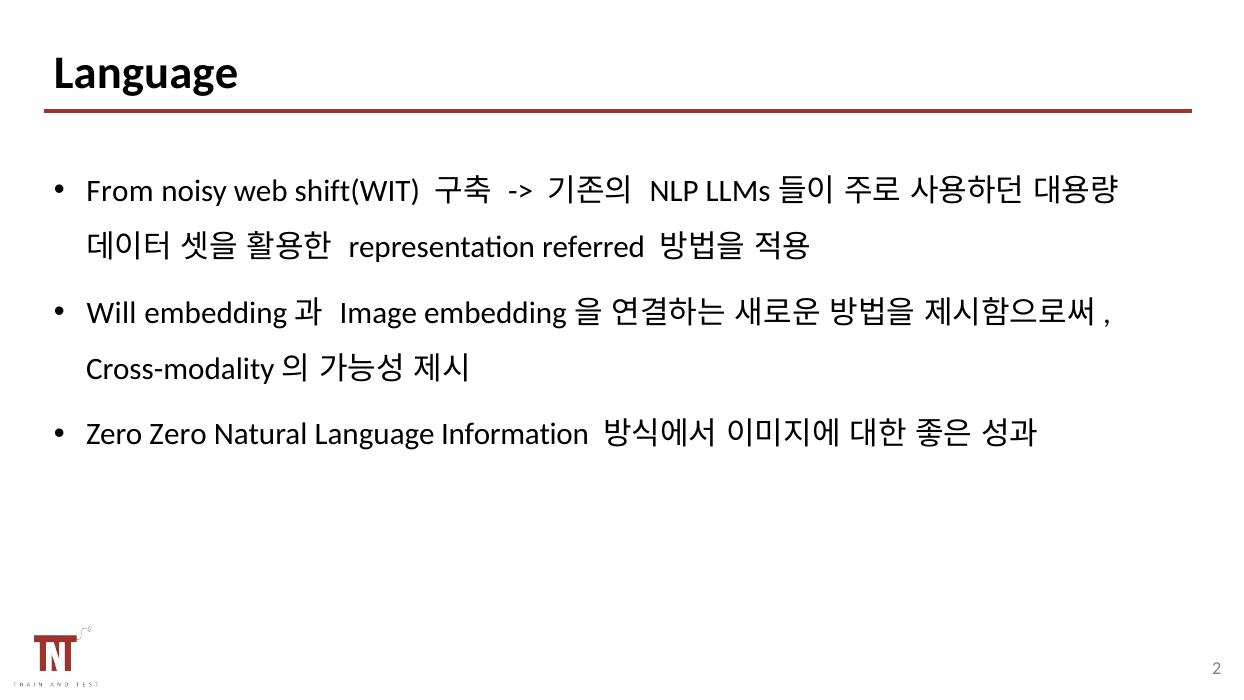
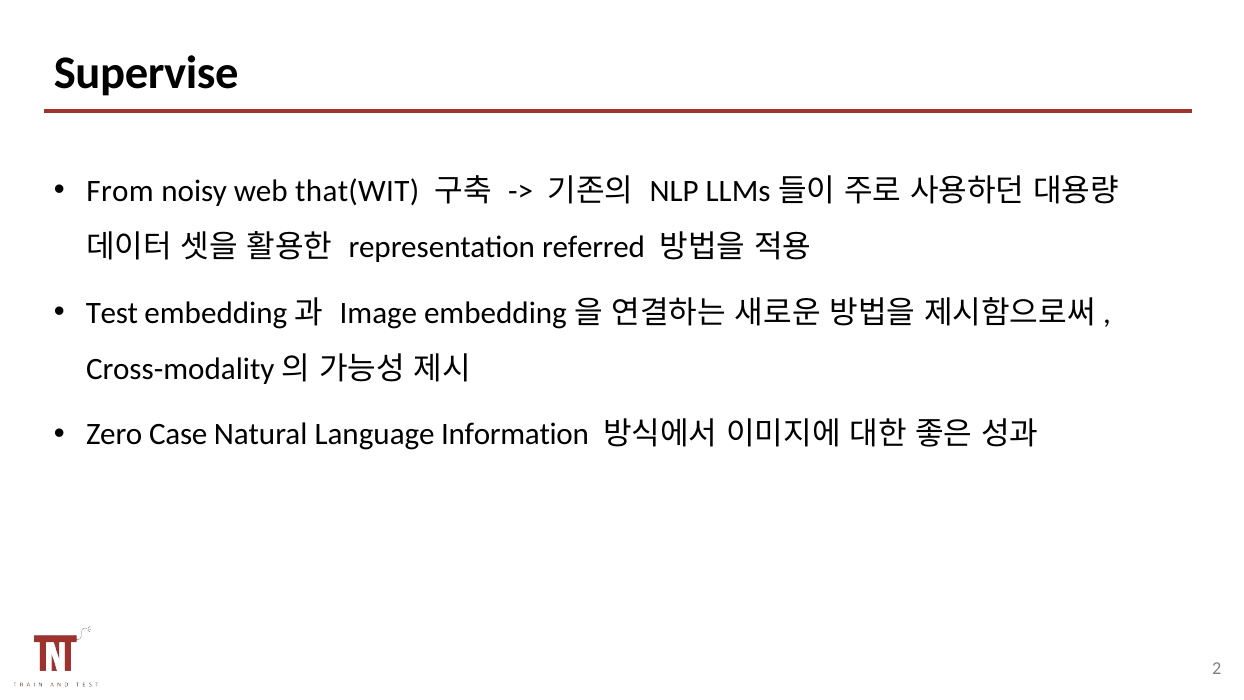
Language: Language -> Supervise (146, 73)
shift(WIT: shift(WIT -> that(WIT (357, 191)
Will: Will -> Test (112, 313)
Zero Zero: Zero -> Case (178, 434)
